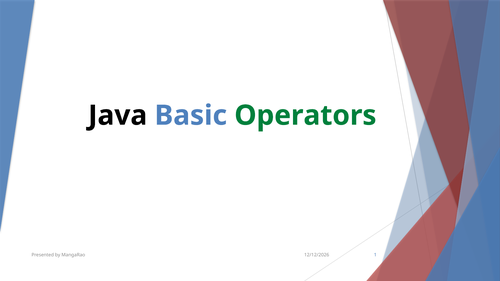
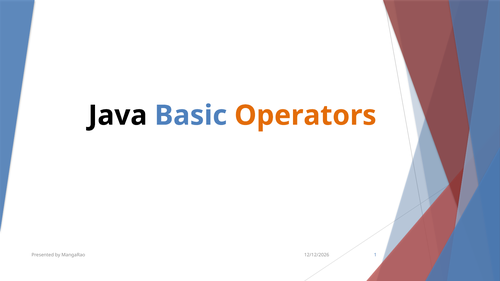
Operators colour: green -> orange (305, 116)
